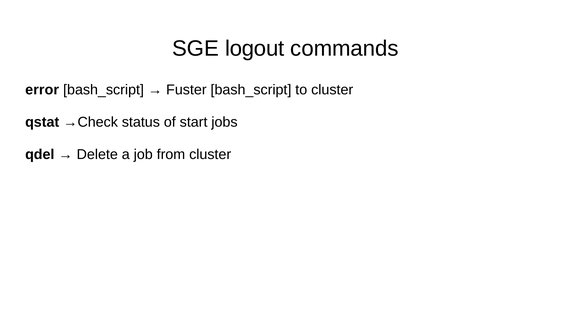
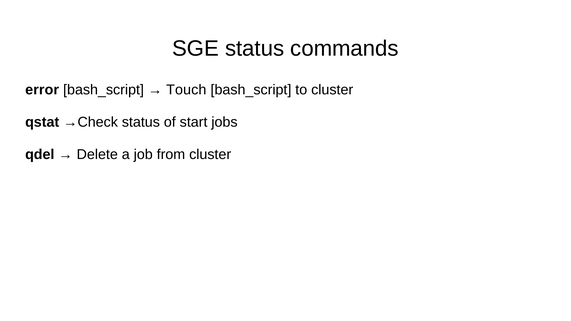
SGE logout: logout -> status (255, 48)
Fuster: Fuster -> Touch (186, 90)
